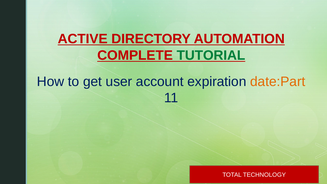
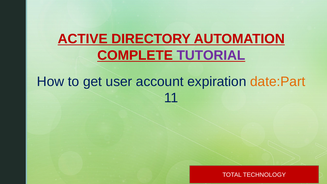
TUTORIAL colour: green -> purple (211, 55)
